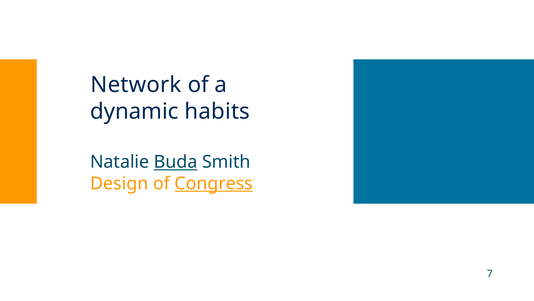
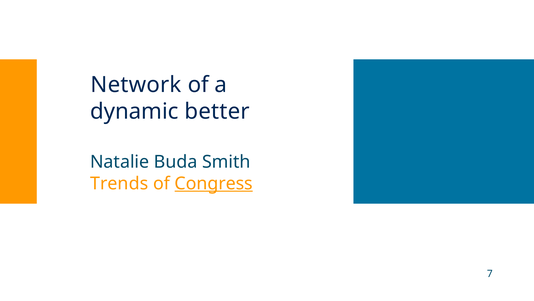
habits: habits -> better (217, 111)
Buda underline: present -> none (176, 162)
Design: Design -> Trends (119, 183)
